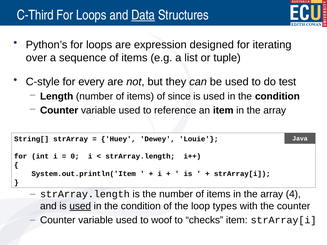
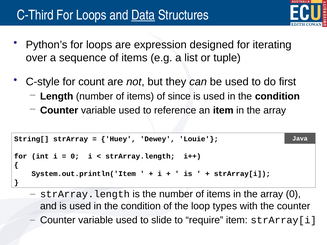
every: every -> count (91, 82)
test: test -> first (287, 82)
array 4: 4 -> 0 (293, 194)
used underline: present -> none (80, 206)
woof: woof -> slide (162, 220)
checks: checks -> require (204, 220)
